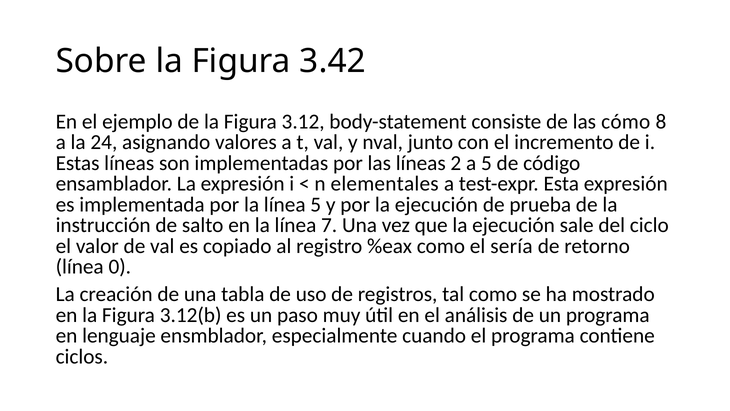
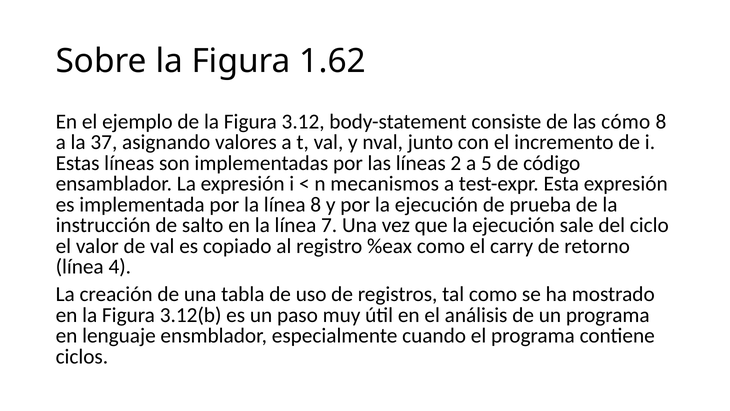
3.42: 3.42 -> 1.62 (333, 61)
24: 24 -> 37 (104, 142)
elementales: elementales -> mecanismos (385, 184)
línea 5: 5 -> 8 (316, 204)
sería: sería -> carry (512, 246)
0: 0 -> 4 (120, 267)
